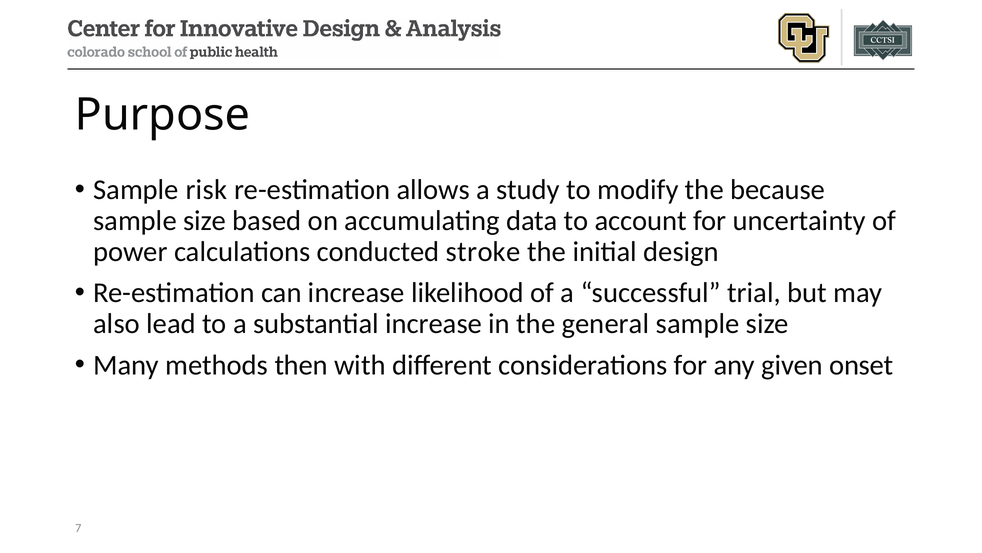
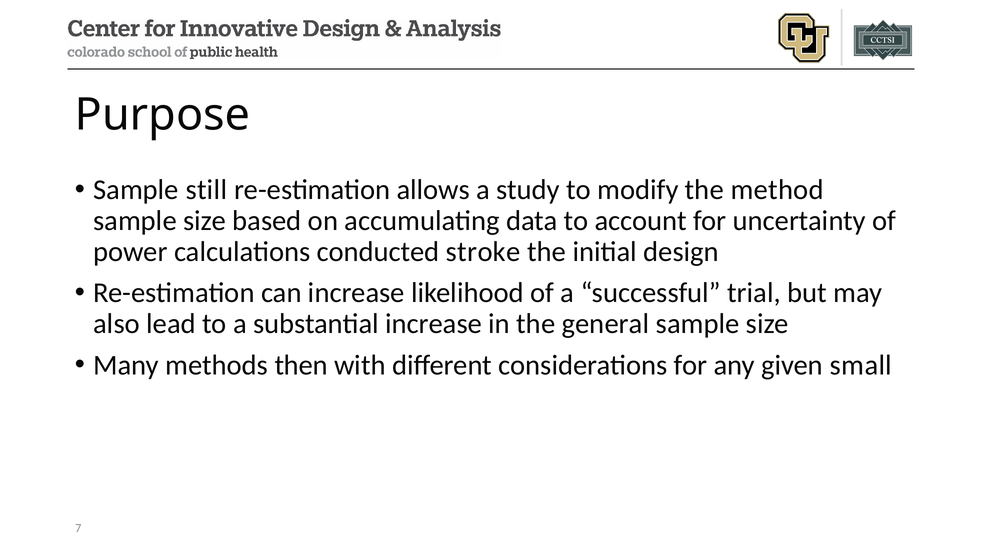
risk: risk -> still (206, 189)
because: because -> method (777, 189)
onset: onset -> small (861, 365)
